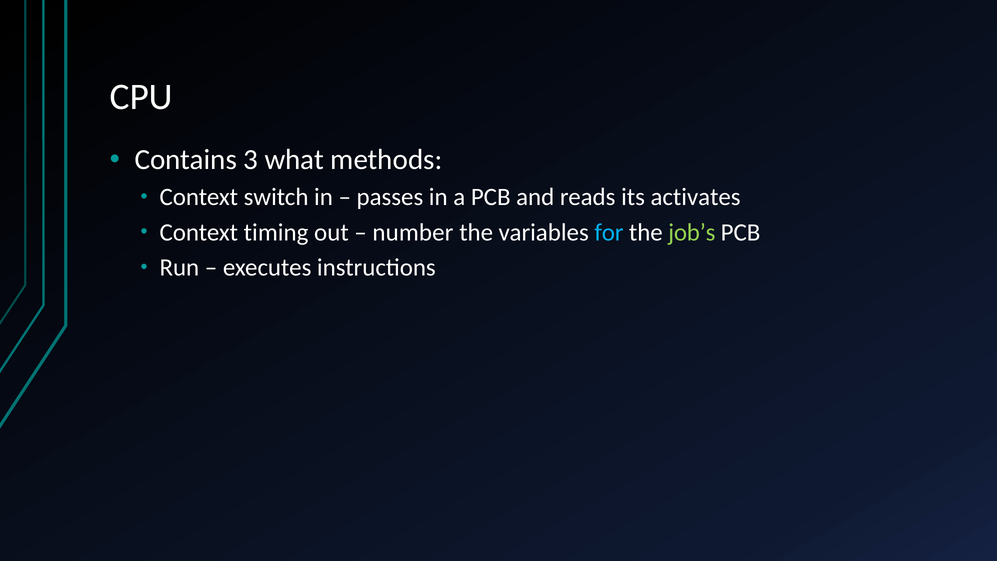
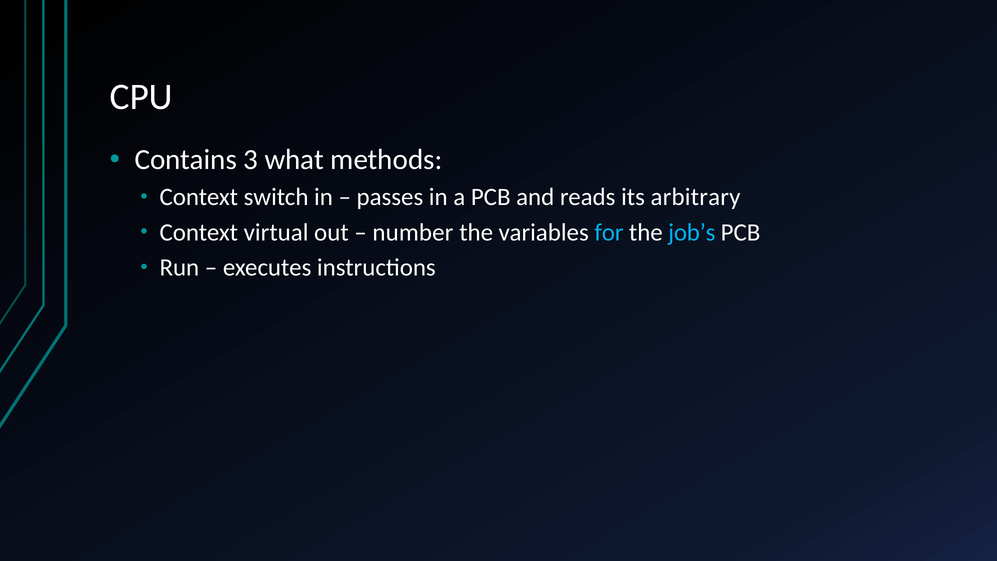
activates: activates -> arbitrary (695, 197)
timing: timing -> virtual (276, 232)
job’s colour: light green -> light blue (692, 232)
